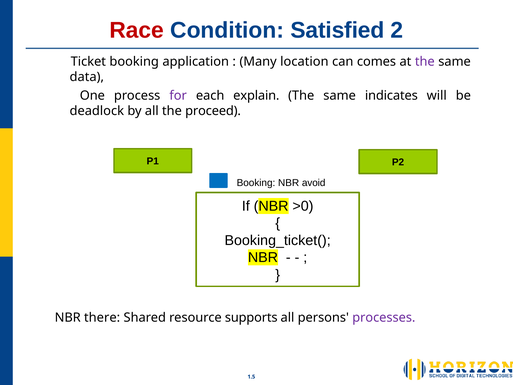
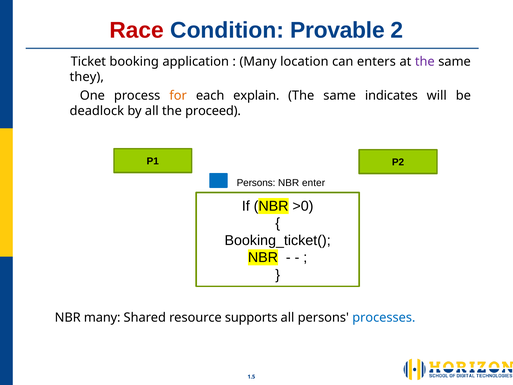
Satisfied: Satisfied -> Provable (337, 30)
comes: comes -> enters (376, 61)
data: data -> they (87, 77)
for colour: purple -> orange (178, 96)
Booking: Booking -> Persons (256, 183)
avoid: avoid -> enter (314, 183)
NBR there: there -> many (102, 317)
processes colour: purple -> blue (384, 317)
